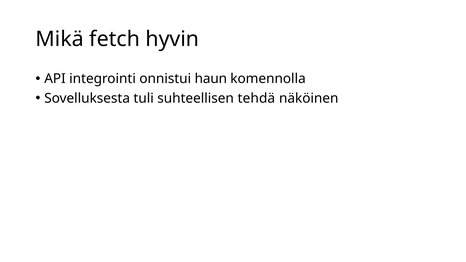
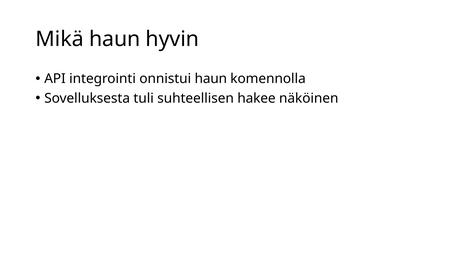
Mikä fetch: fetch -> haun (115, 39)
tehdä: tehdä -> hakee (256, 98)
